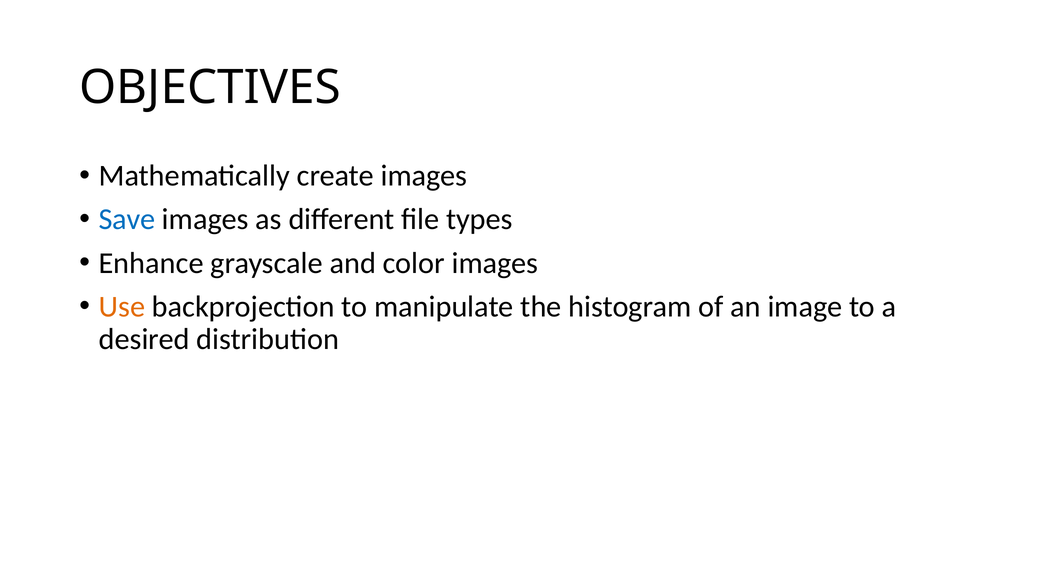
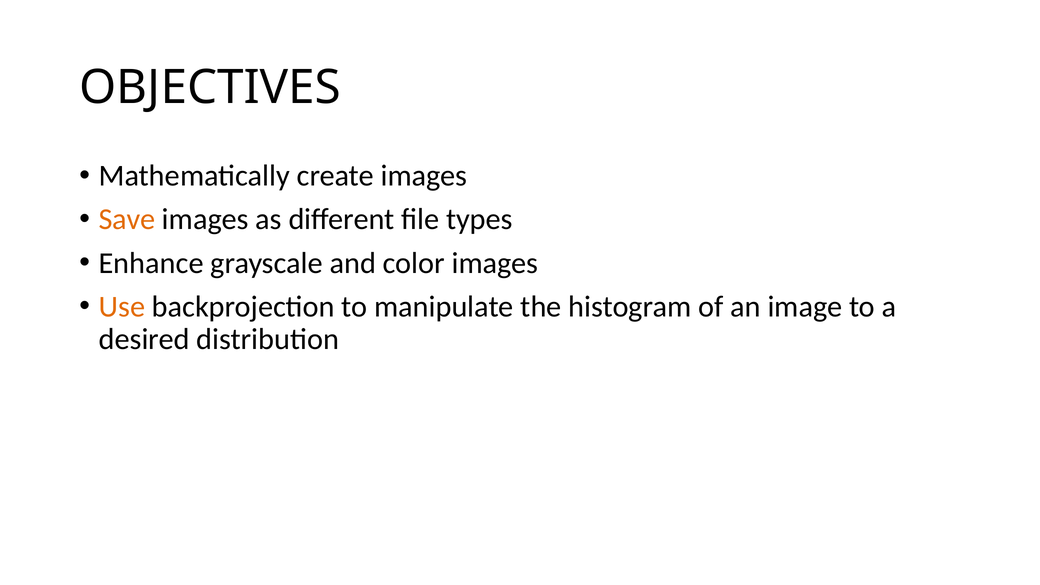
Save colour: blue -> orange (127, 219)
